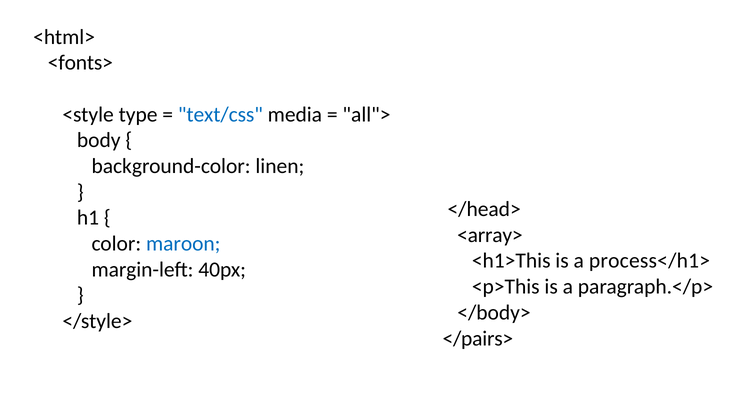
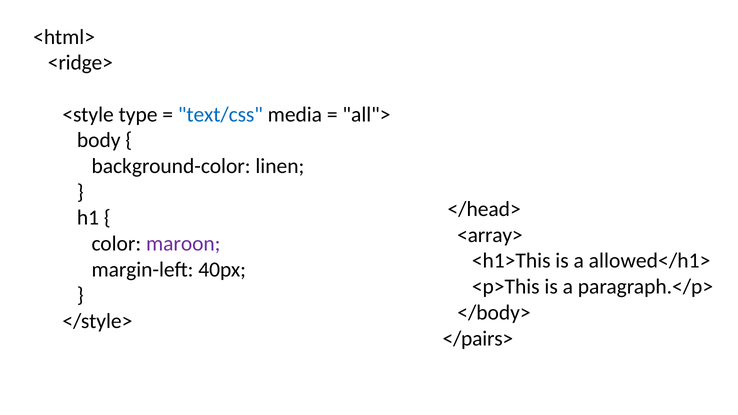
<fonts>: <fonts> -> <ridge> (80, 63)
maroon colour: blue -> purple (183, 244)
process</h1>: process</h1> -> allowed</h1> (650, 261)
